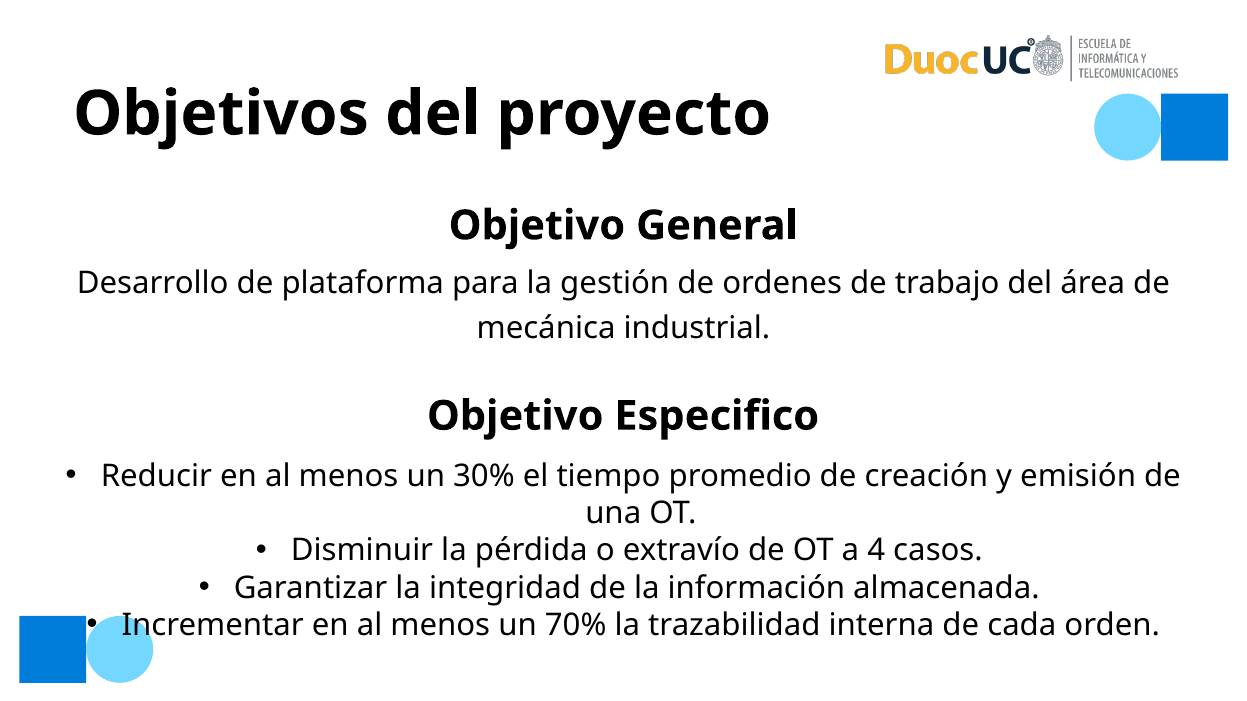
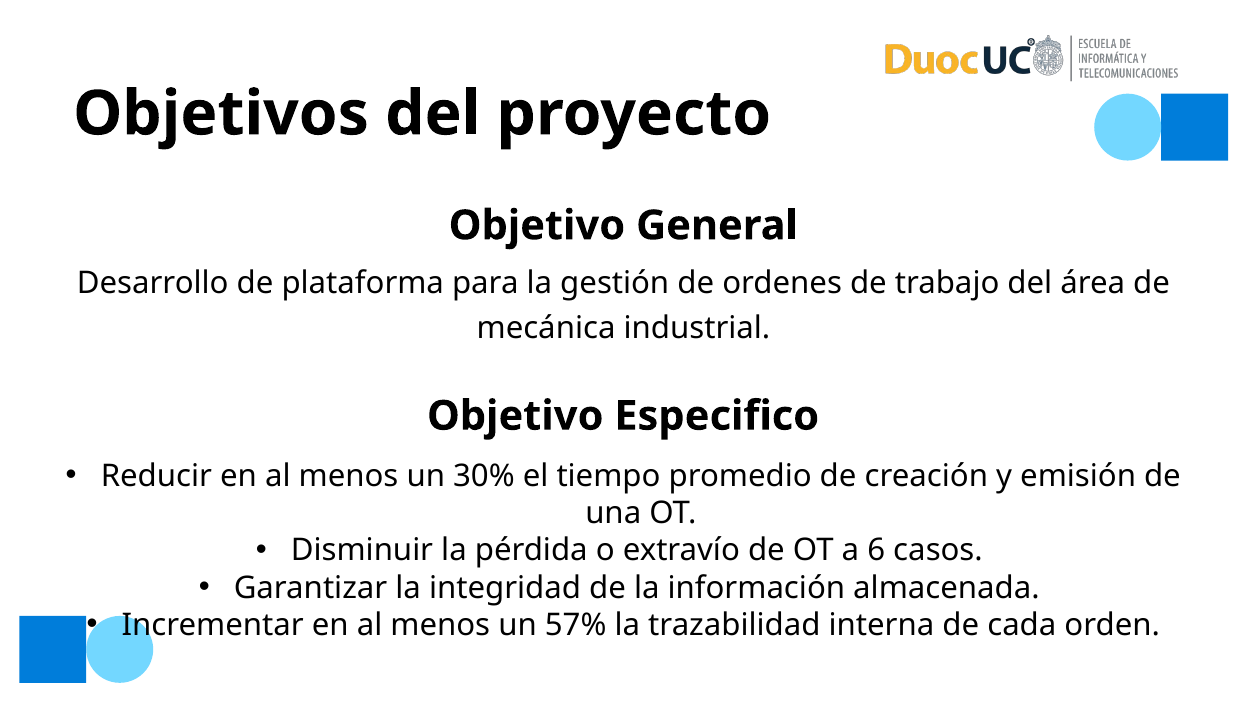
4: 4 -> 6 (876, 551)
70%: 70% -> 57% (576, 626)
